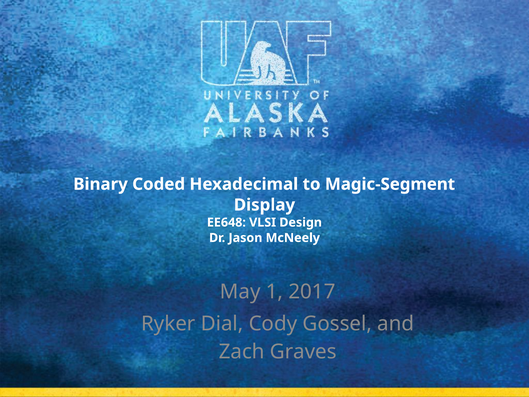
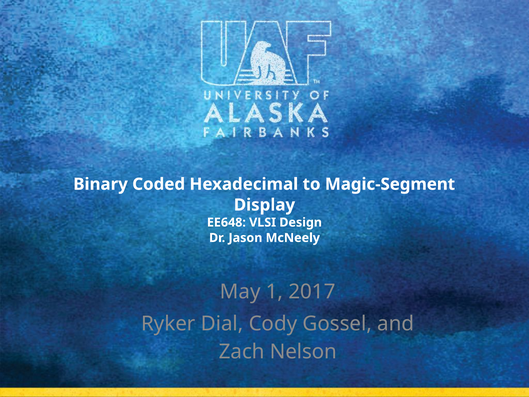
Graves: Graves -> Nelson (303, 352)
